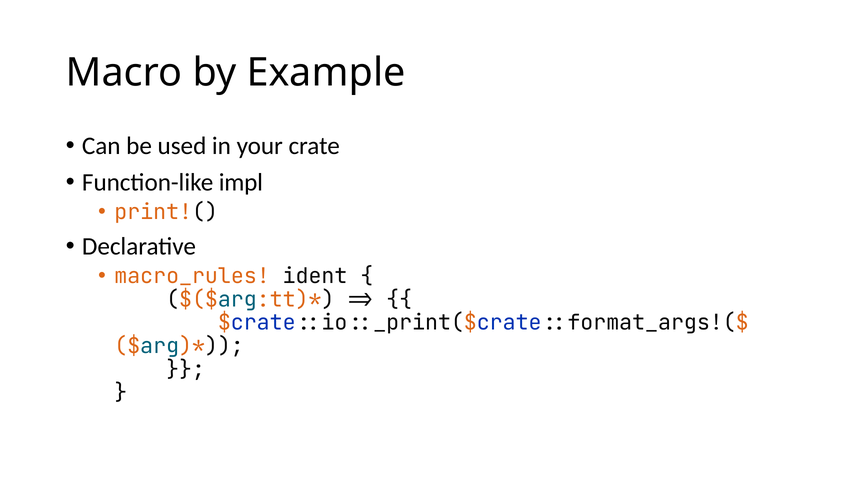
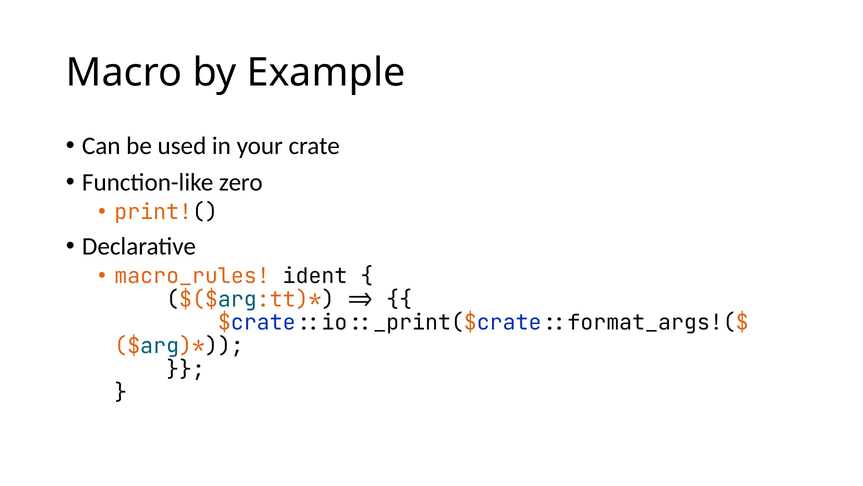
impl: impl -> zero (241, 182)
